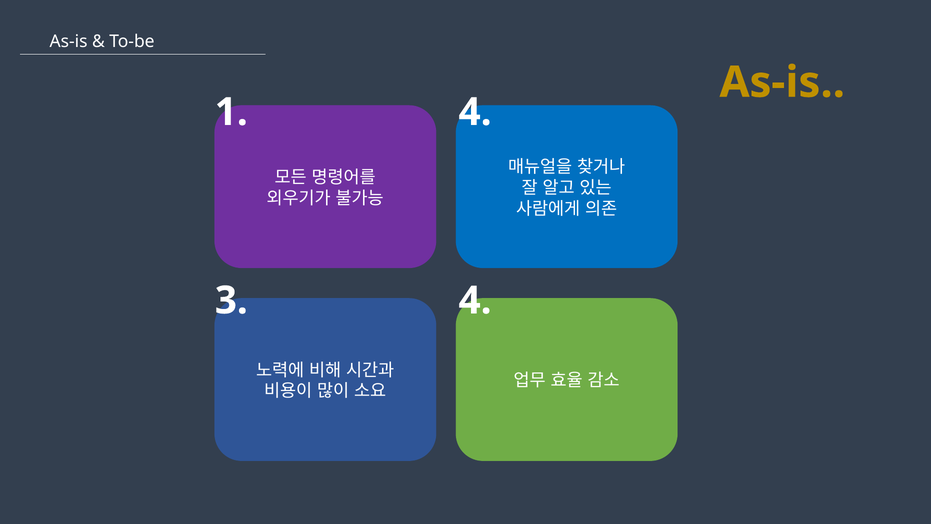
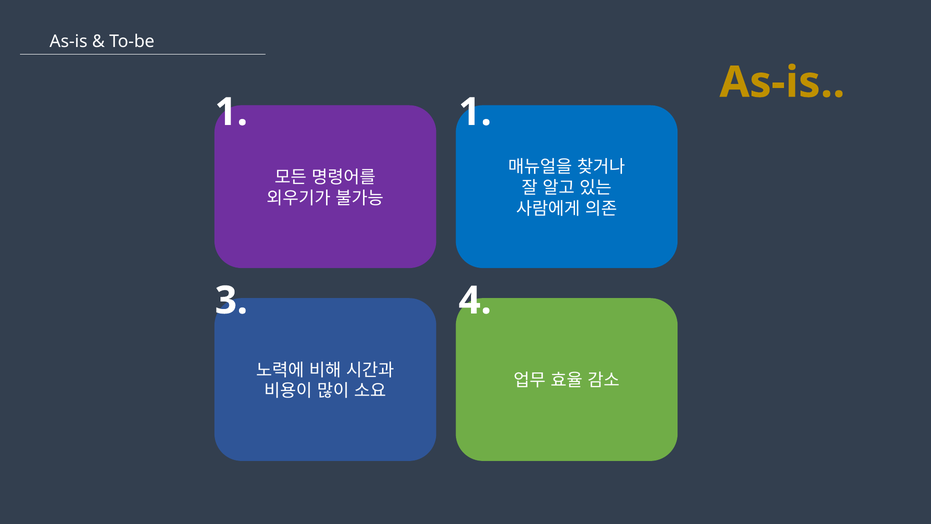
1 4: 4 -> 1 (475, 112)
